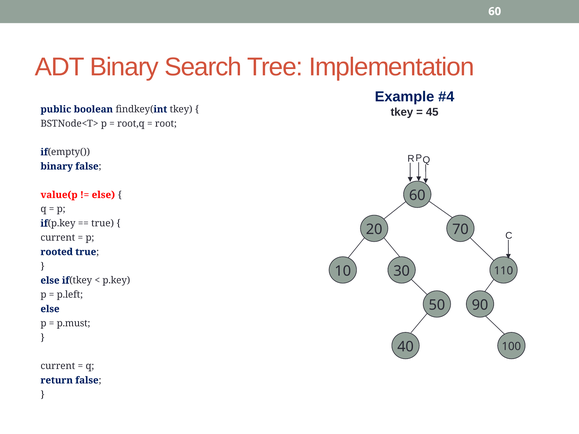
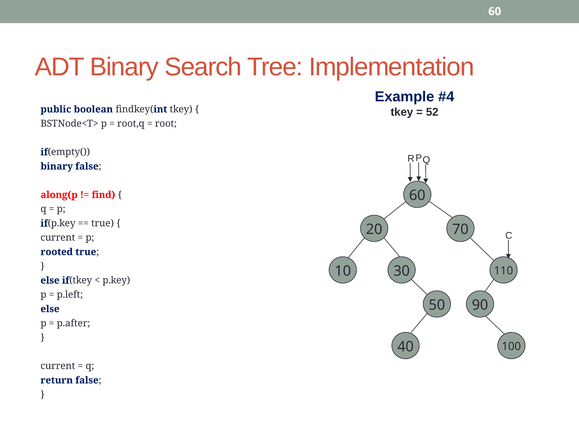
45: 45 -> 52 (432, 112)
value(p: value(p -> along(p (59, 195)
else: else -> find (103, 195)
p.must: p.must -> p.after (73, 323)
